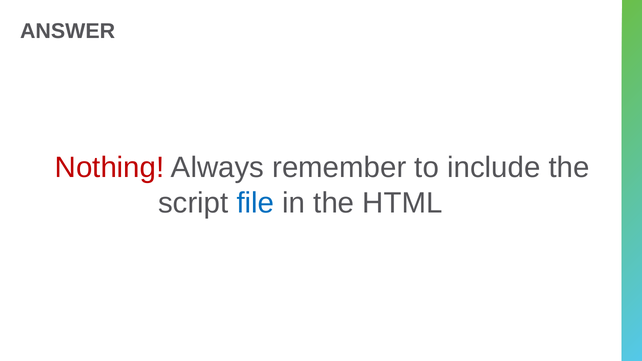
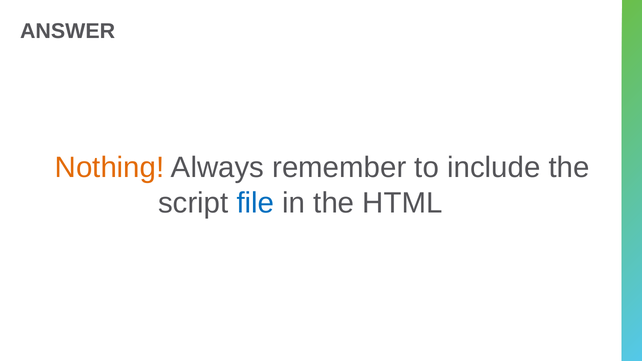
Nothing colour: red -> orange (110, 168)
